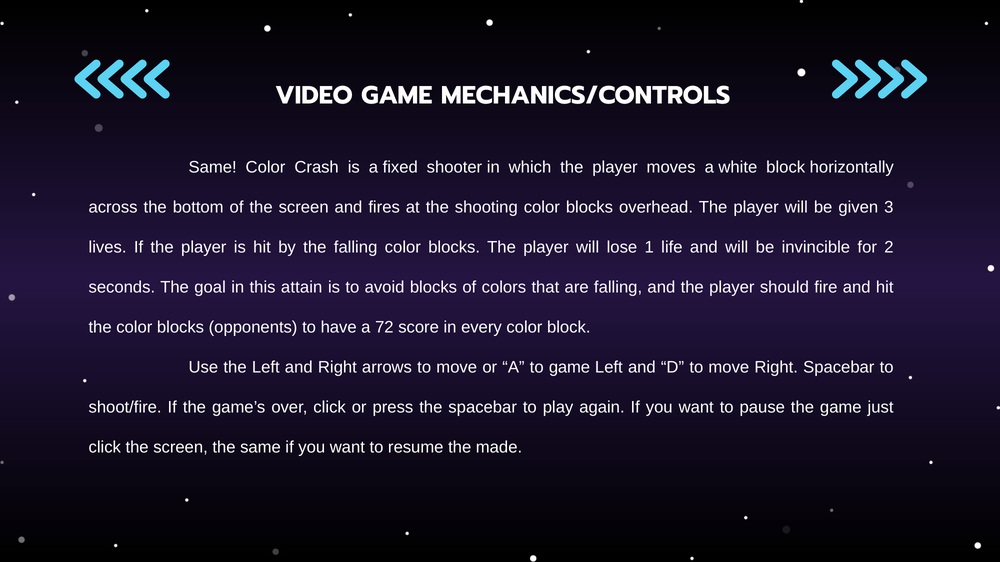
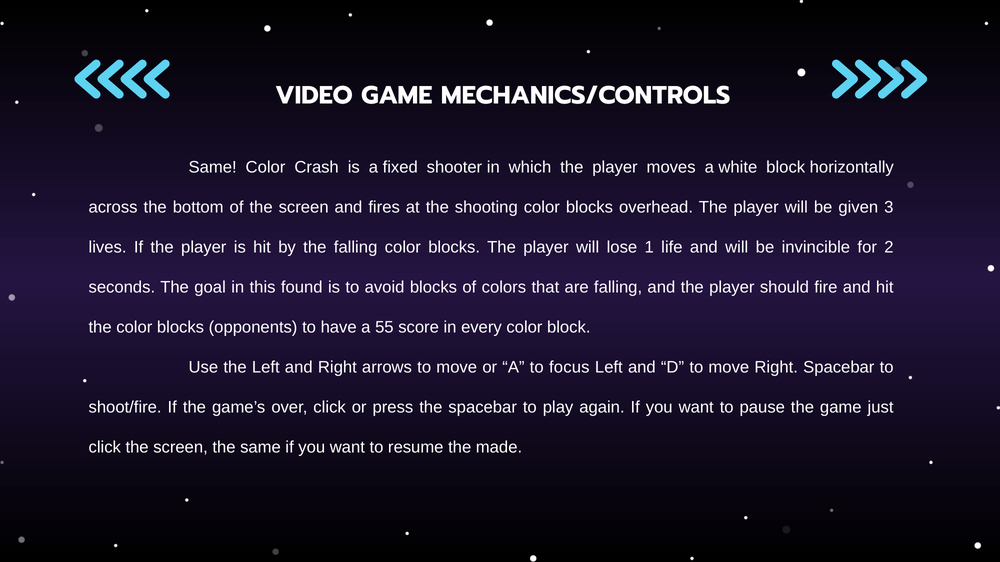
attain: attain -> found (302, 288)
72: 72 -> 55 (384, 328)
to game: game -> focus (569, 368)
